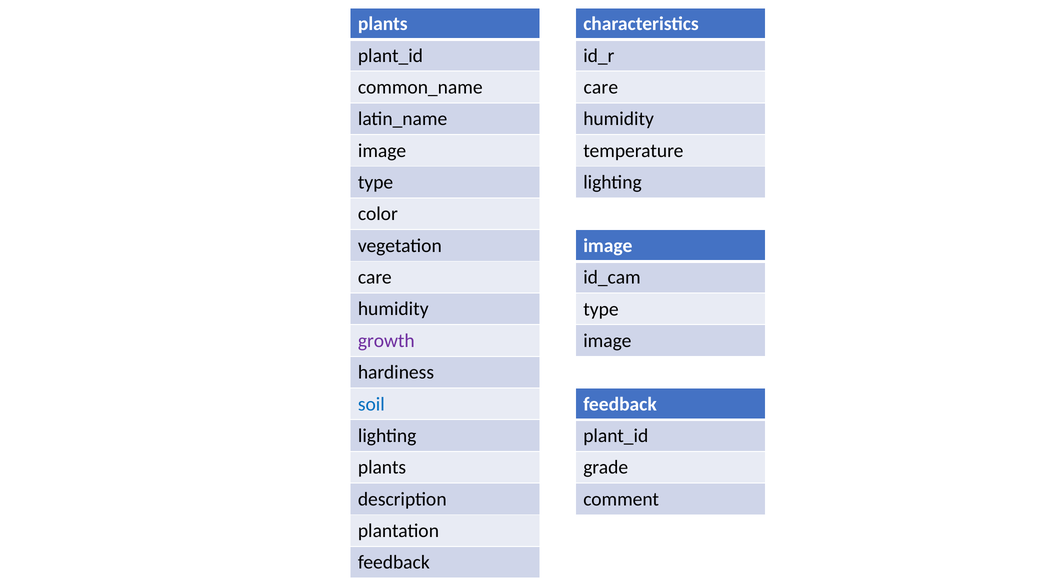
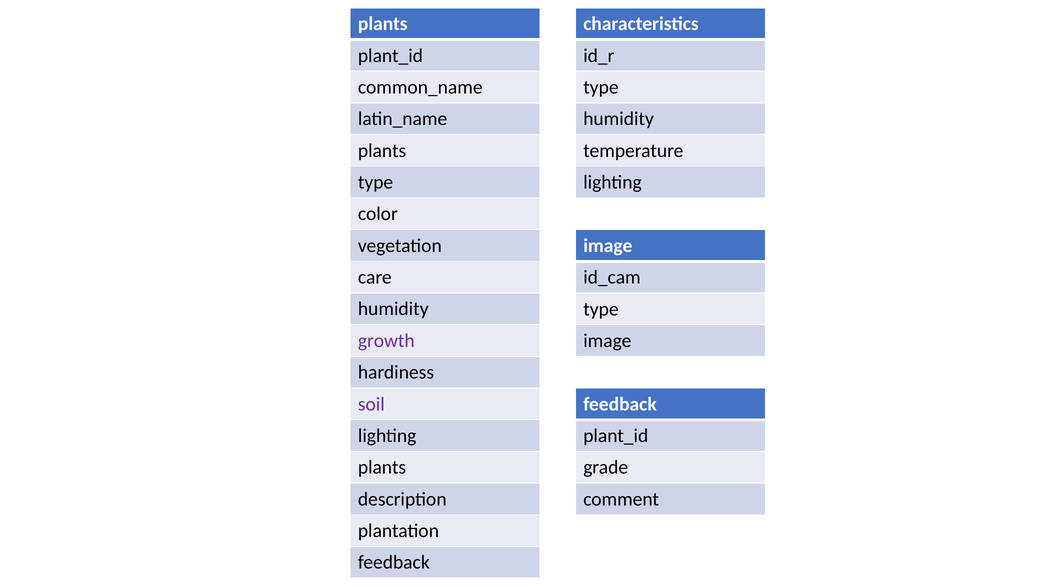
care: care -> type (601, 87)
image: image -> plants (382, 151)
soil colour: blue -> purple (371, 404)
